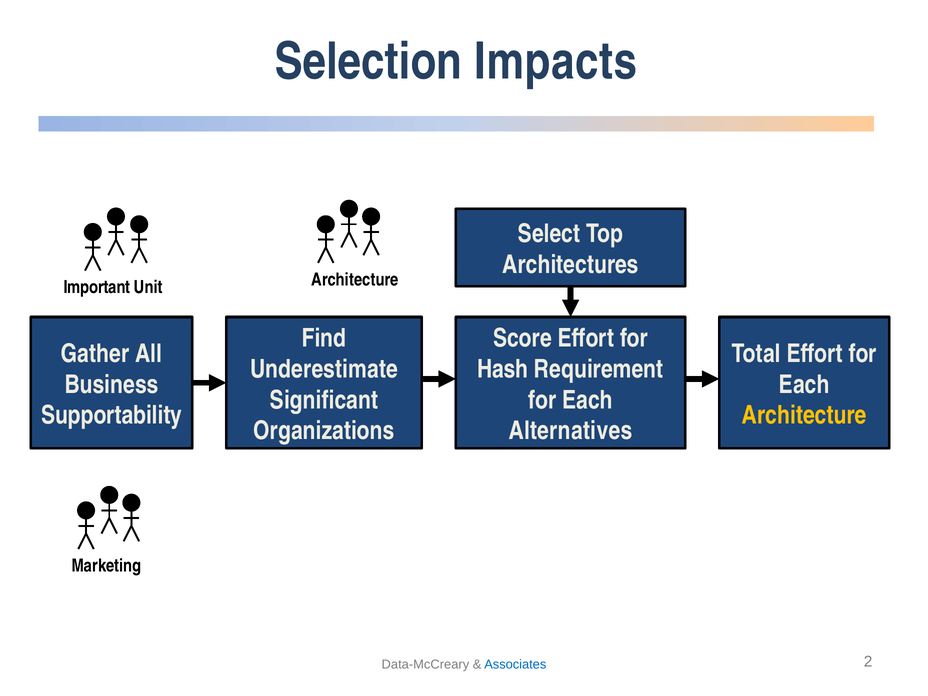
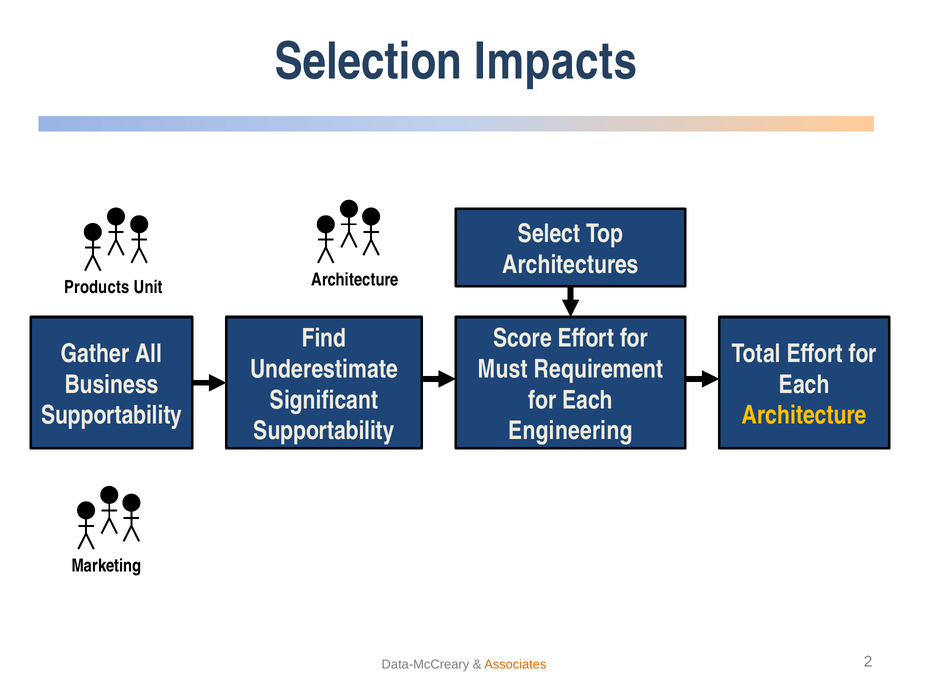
Important: Important -> Products (97, 287)
Hash: Hash -> Must (503, 369)
Organizations: Organizations -> Supportability (324, 431)
Alternatives: Alternatives -> Engineering (570, 431)
Associates colour: blue -> orange (515, 664)
